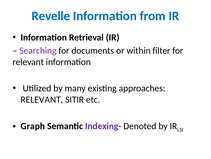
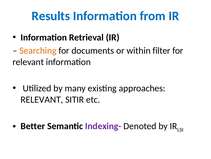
Revelle: Revelle -> Results (51, 16)
Searching colour: purple -> orange (38, 50)
Graph: Graph -> Better (33, 125)
